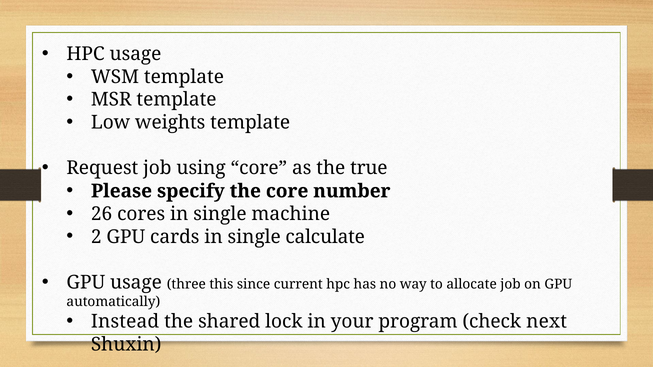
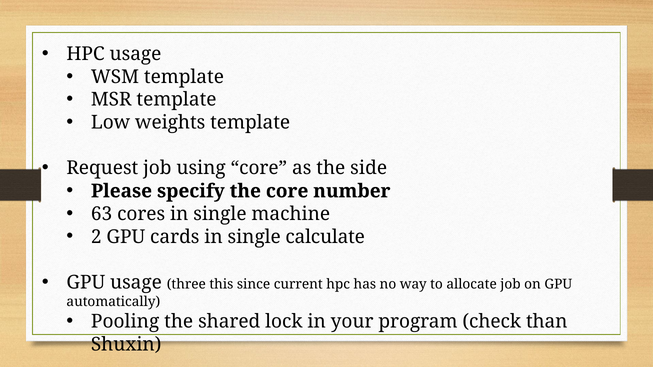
true: true -> side (369, 168)
26: 26 -> 63 (102, 214)
Instead: Instead -> Pooling (125, 322)
next: next -> than (547, 322)
